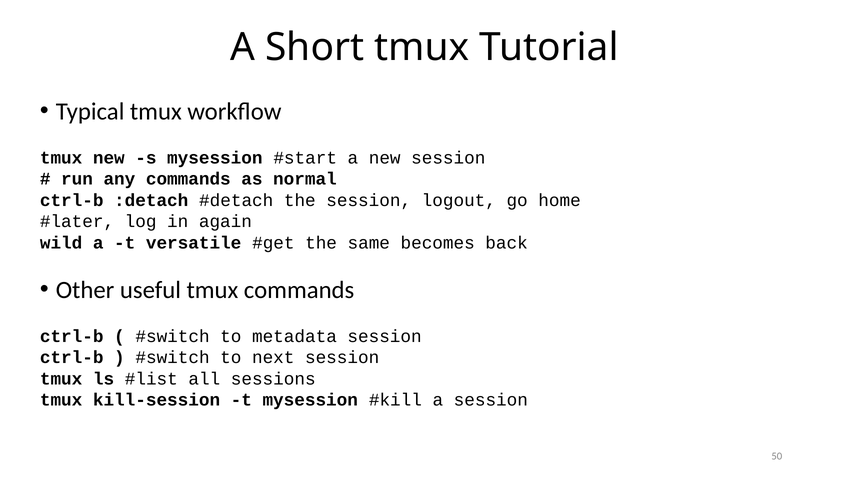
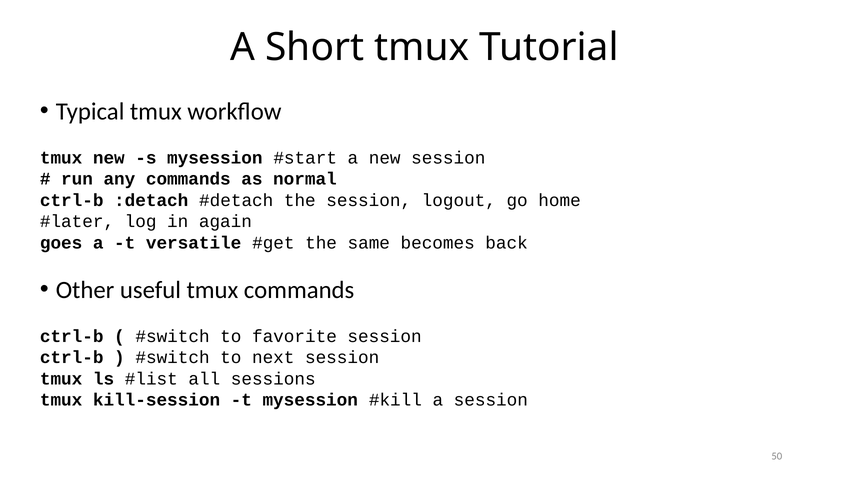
wild: wild -> goes (61, 243)
metadata: metadata -> favorite (294, 336)
